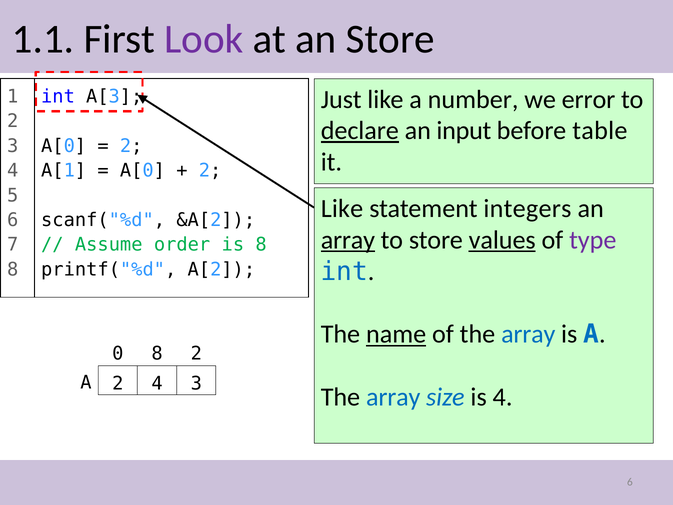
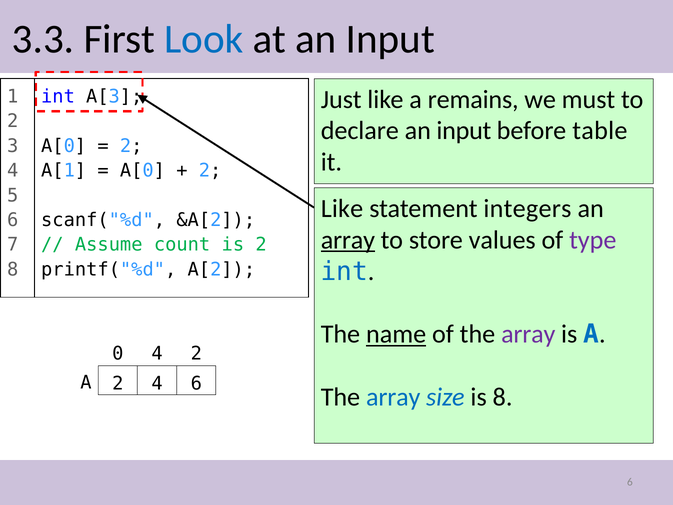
1.1: 1.1 -> 3.3 (43, 39)
Look colour: purple -> blue (204, 39)
at an Store: Store -> Input (390, 39)
number: number -> remains (473, 99)
error: error -> must (588, 99)
declare underline: present -> none (360, 131)
values underline: present -> none (502, 240)
order: order -> count (182, 245)
is 8: 8 -> 2 (261, 245)
array colour: blue -> purple (528, 334)
0 8: 8 -> 4 (157, 354)
4 3: 3 -> 6 (196, 384)
is 4: 4 -> 8 (503, 397)
